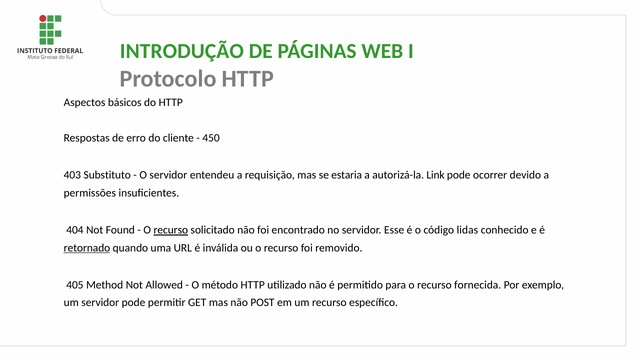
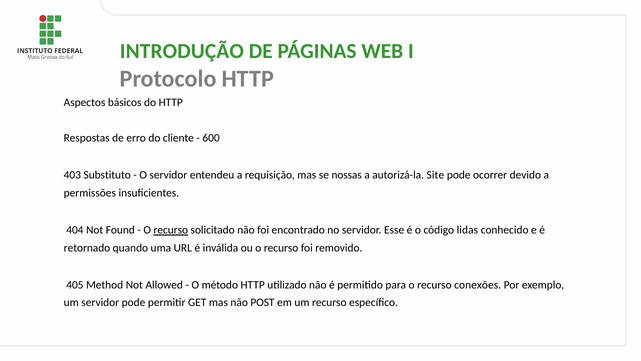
450: 450 -> 600 (211, 138)
estaria: estaria -> nossas (347, 175)
Link: Link -> Site (435, 175)
retornado underline: present -> none (87, 248)
fornecida: fornecida -> conexões (478, 285)
